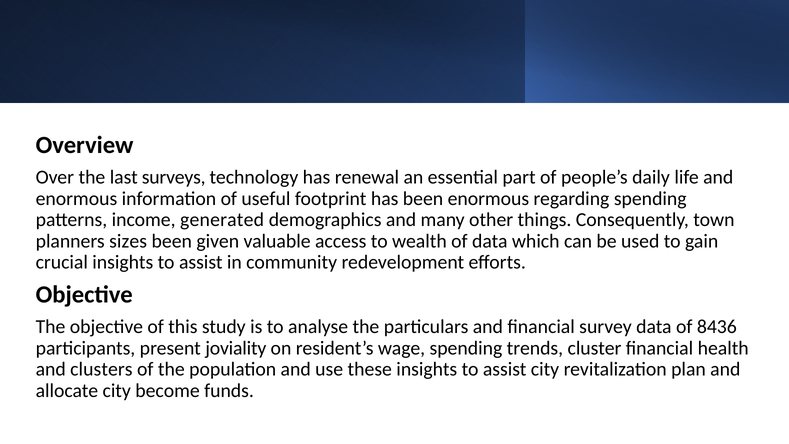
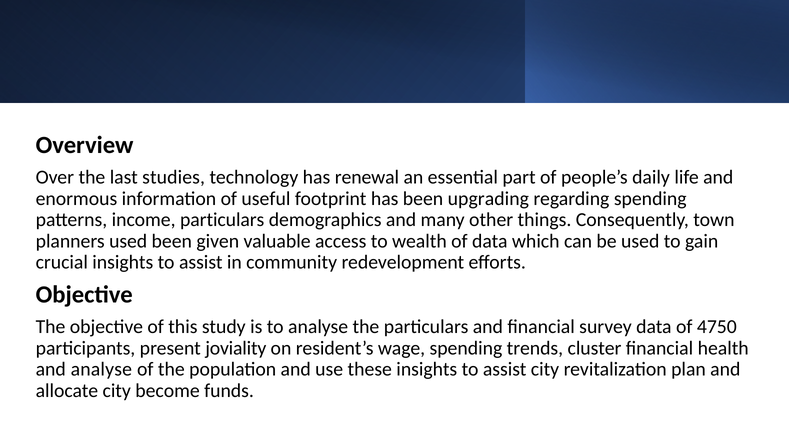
surveys: surveys -> studies (174, 177)
been enormous: enormous -> upgrading (488, 198)
income generated: generated -> particulars (222, 220)
planners sizes: sizes -> used (128, 241)
8436: 8436 -> 4750 (717, 327)
and clusters: clusters -> analyse (101, 369)
